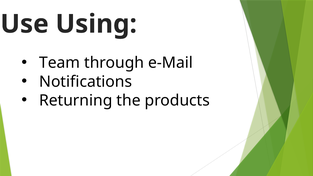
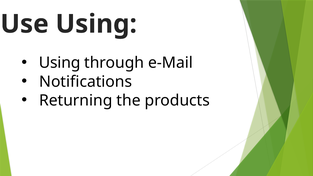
Team: Team -> Using (60, 63)
